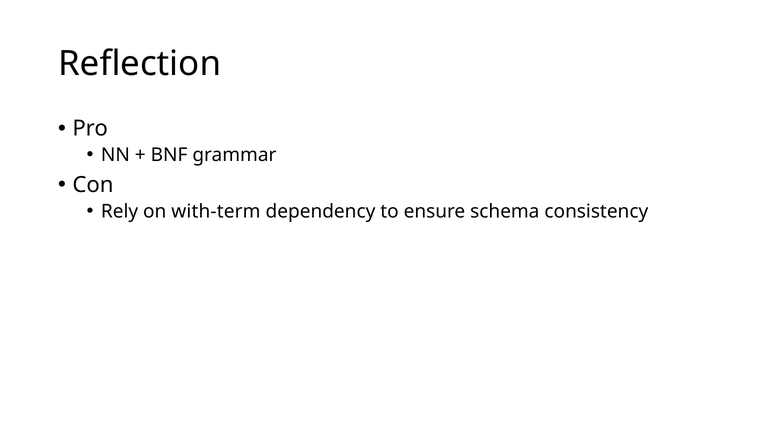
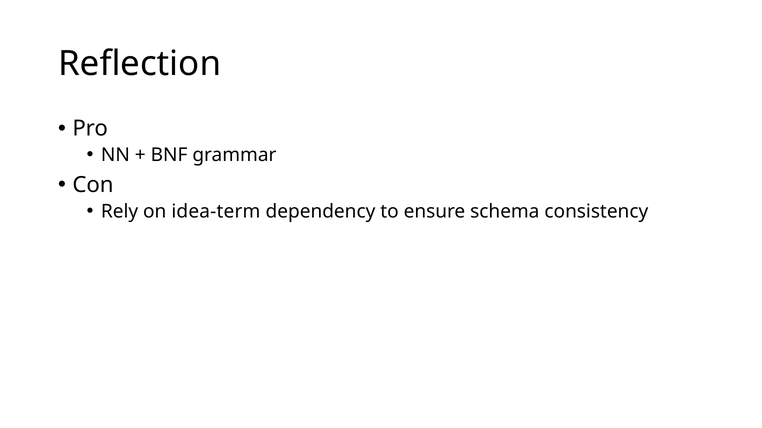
with-term: with-term -> idea-term (216, 212)
